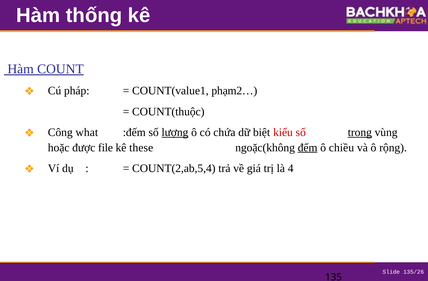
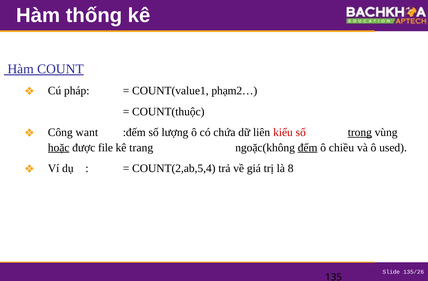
what: what -> want (87, 133)
lượng underline: present -> none (175, 133)
biệt: biệt -> liên (262, 133)
hoặc underline: none -> present (59, 148)
these: these -> trang (141, 148)
rộng: rộng -> used (393, 148)
4: 4 -> 8 (291, 168)
